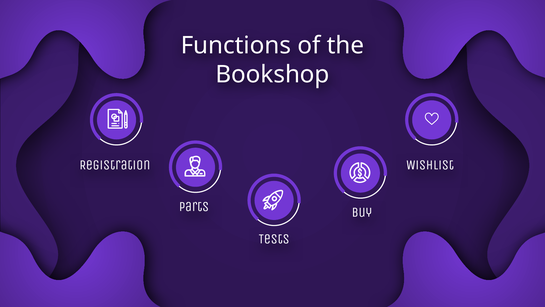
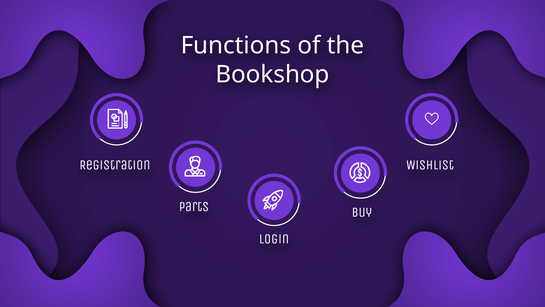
Tests: Tests -> Login (274, 239)
